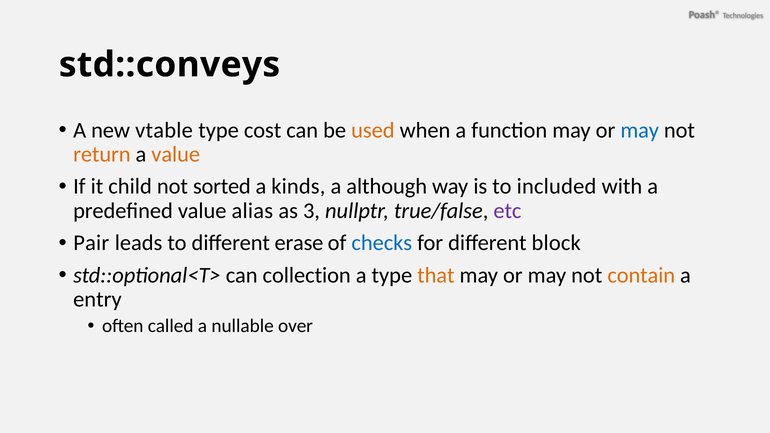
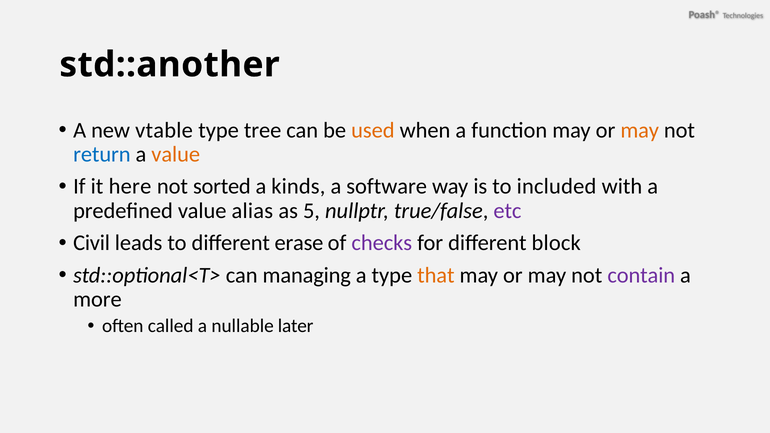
std::conveys: std::conveys -> std::another (170, 65)
cost: cost -> tree (263, 130)
may colour: blue -> orange (640, 130)
return colour: orange -> blue (102, 154)
child: child -> here (130, 187)
although: although -> software (387, 187)
3: 3 -> 5 (311, 211)
Pair: Pair -> Civil (92, 243)
checks colour: blue -> purple (382, 243)
collection: collection -> managing (307, 275)
contain colour: orange -> purple (641, 275)
entry: entry -> more (97, 300)
over: over -> later (296, 326)
